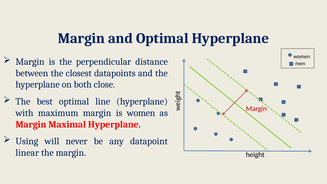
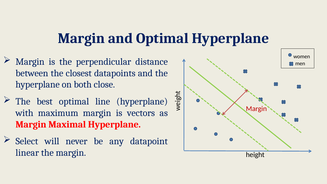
is women: women -> vectors (141, 113)
Using: Using -> Select (27, 141)
